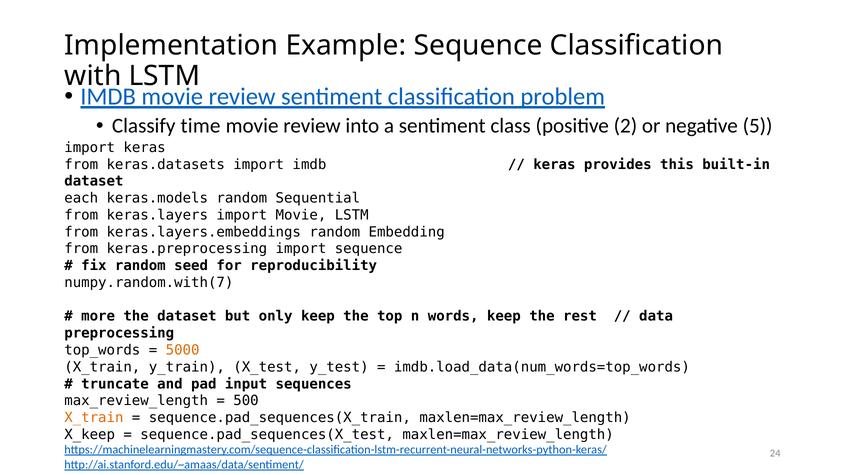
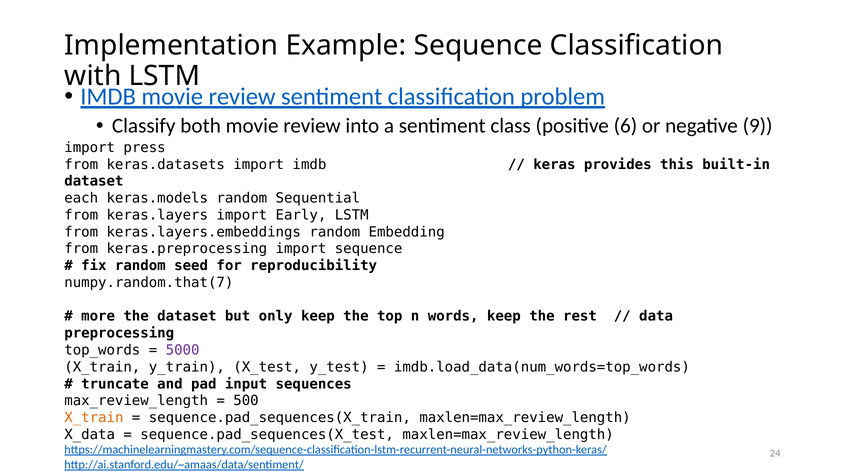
time: time -> both (201, 126)
2: 2 -> 6 (625, 126)
5: 5 -> 9 (758, 126)
import keras: keras -> press (145, 148)
import Movie: Movie -> Early (301, 215)
numpy.random.with(7: numpy.random.with(7 -> numpy.random.that(7 (149, 283)
5000 colour: orange -> purple (183, 350)
X_keep: X_keep -> X_data (90, 435)
